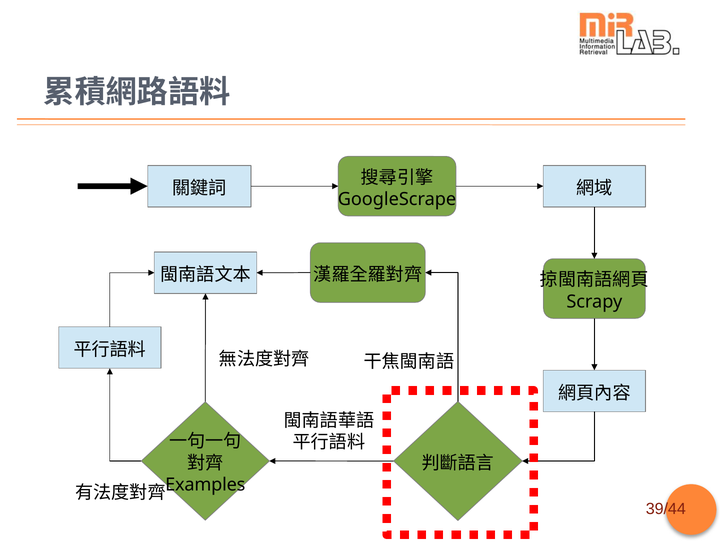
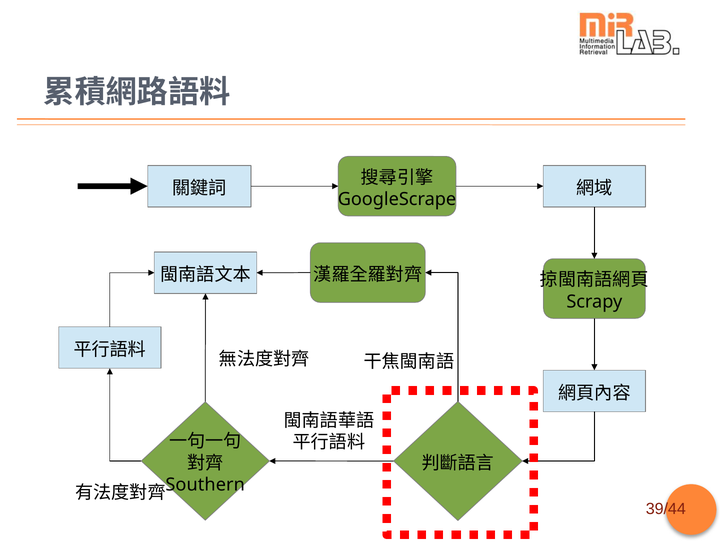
Examples: Examples -> Southern (205, 485)
